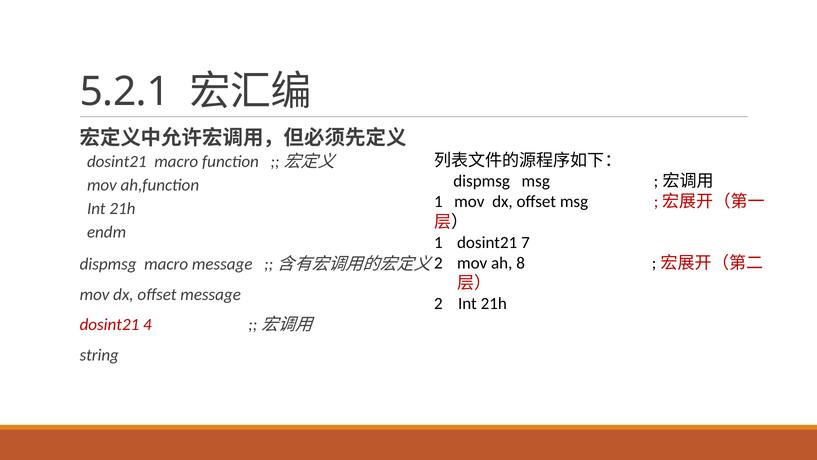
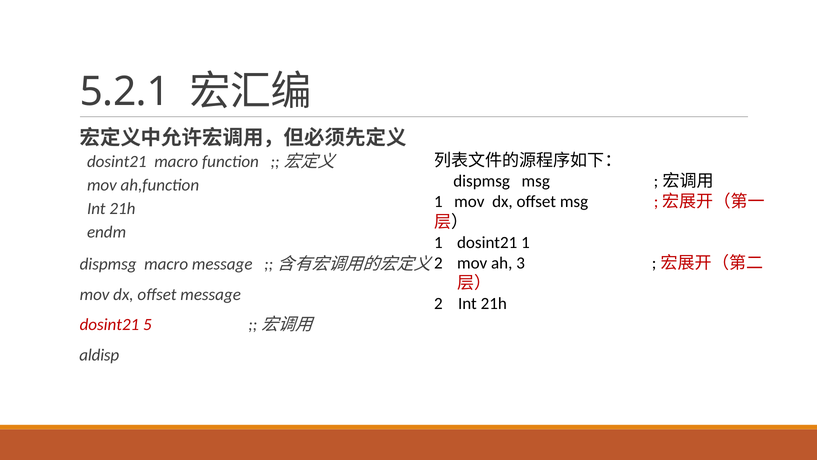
dosint21 7: 7 -> 1 (525, 242)
8: 8 -> 3 (521, 263)
4: 4 -> 5 (147, 325)
string: string -> aldisp (99, 355)
